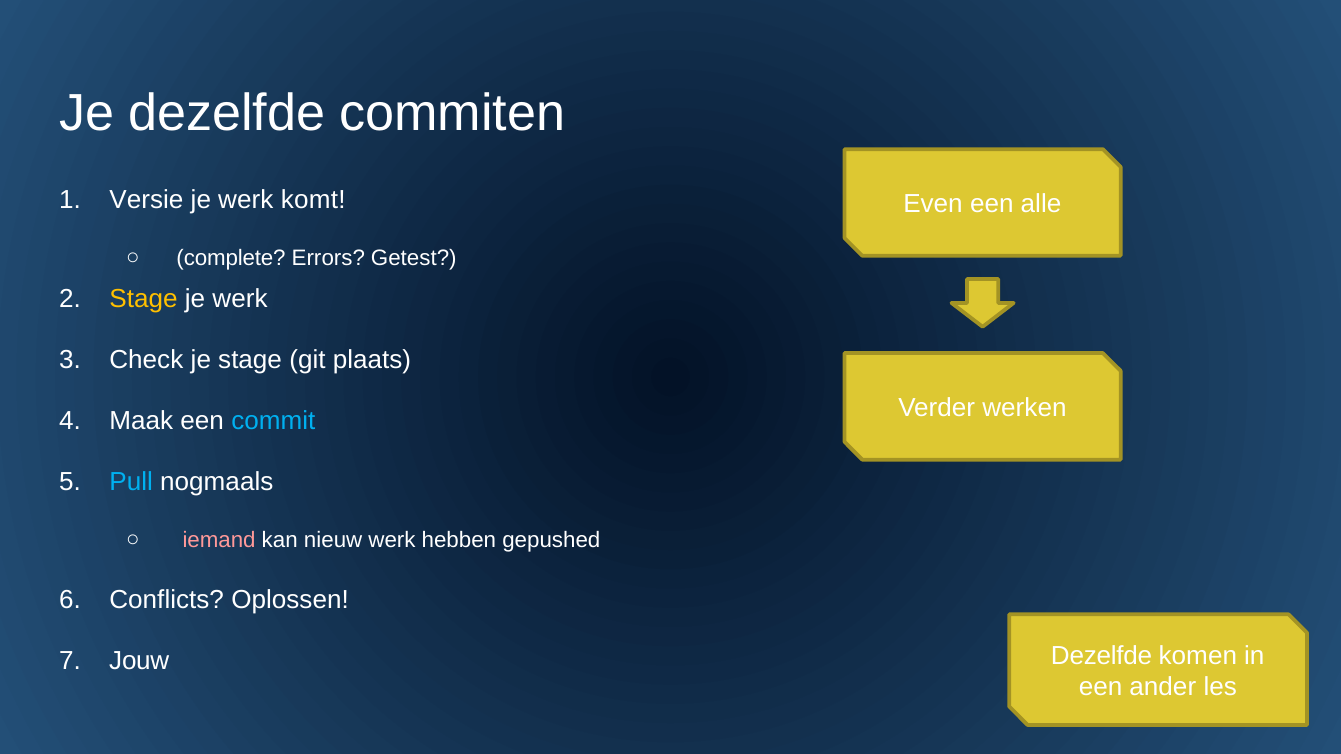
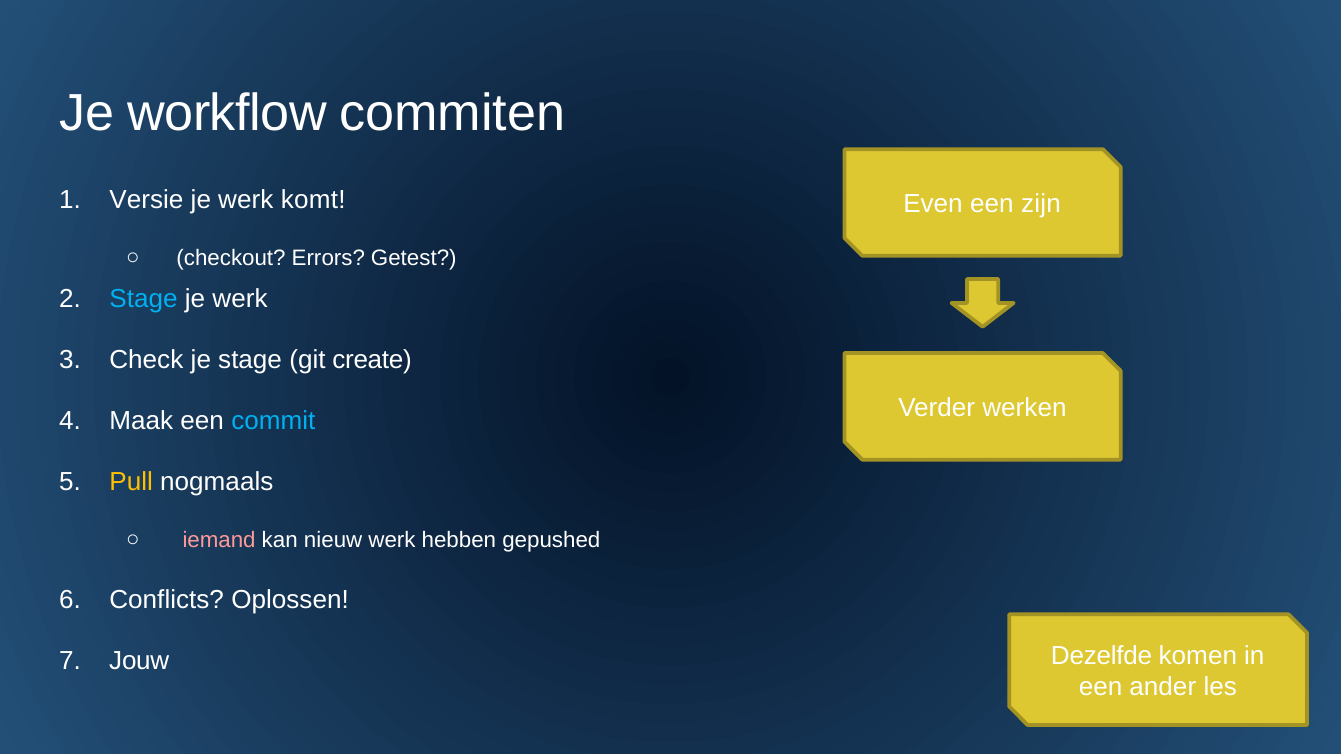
Je dezelfde: dezelfde -> workflow (227, 114)
alle: alle -> zijn (1041, 204)
complete: complete -> checkout (231, 258)
Stage colour: yellow -> light blue (143, 299)
plaats: plaats -> create (372, 360)
Pull colour: light blue -> yellow (131, 482)
